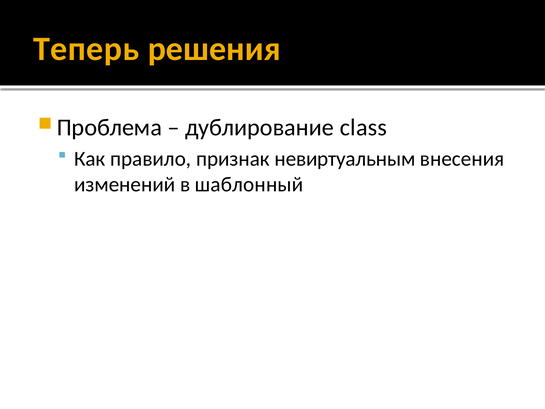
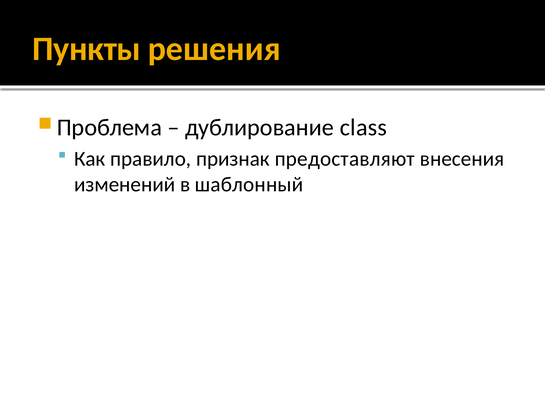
Теперь: Теперь -> Пункты (87, 49)
невиртуальным: невиртуальным -> предоставляют (345, 159)
